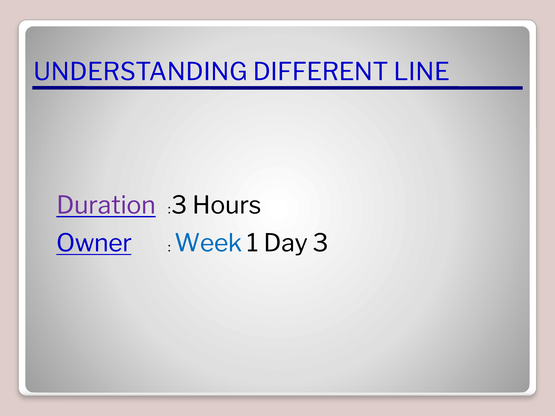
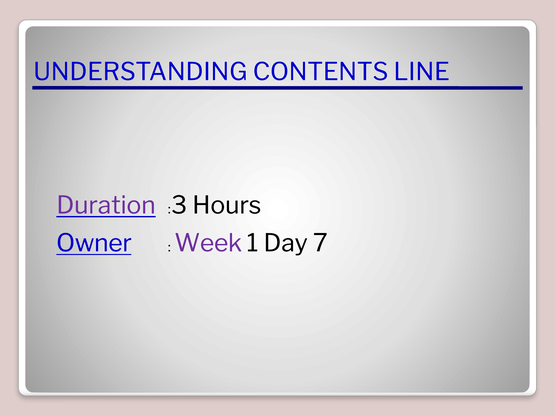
DIFFERENT: DIFFERENT -> CONTENTS (321, 72)
Week colour: blue -> purple (208, 243)
Day 3: 3 -> 7 (320, 243)
